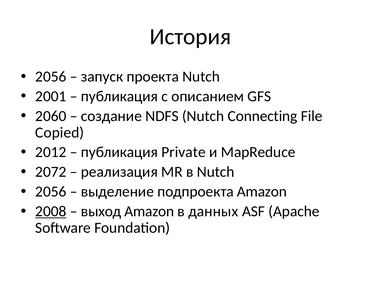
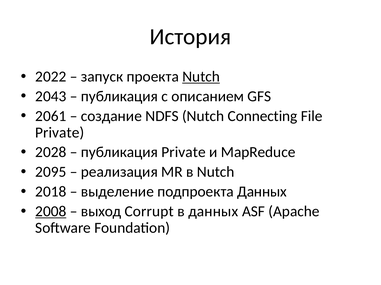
2056: 2056 -> 2022 (51, 77)
Nutch underline: none -> present (201, 77)
2001: 2001 -> 2043 (51, 97)
2060: 2060 -> 2061 (51, 116)
Copied: Copied -> Private (60, 133)
2012: 2012 -> 2028 (51, 153)
2072: 2072 -> 2095 (51, 172)
2056: 2056 -> 2018 (51, 192)
подпроекта Amazon: Amazon -> Данных (262, 192)
выход Amazon: Amazon -> Corrupt (149, 212)
